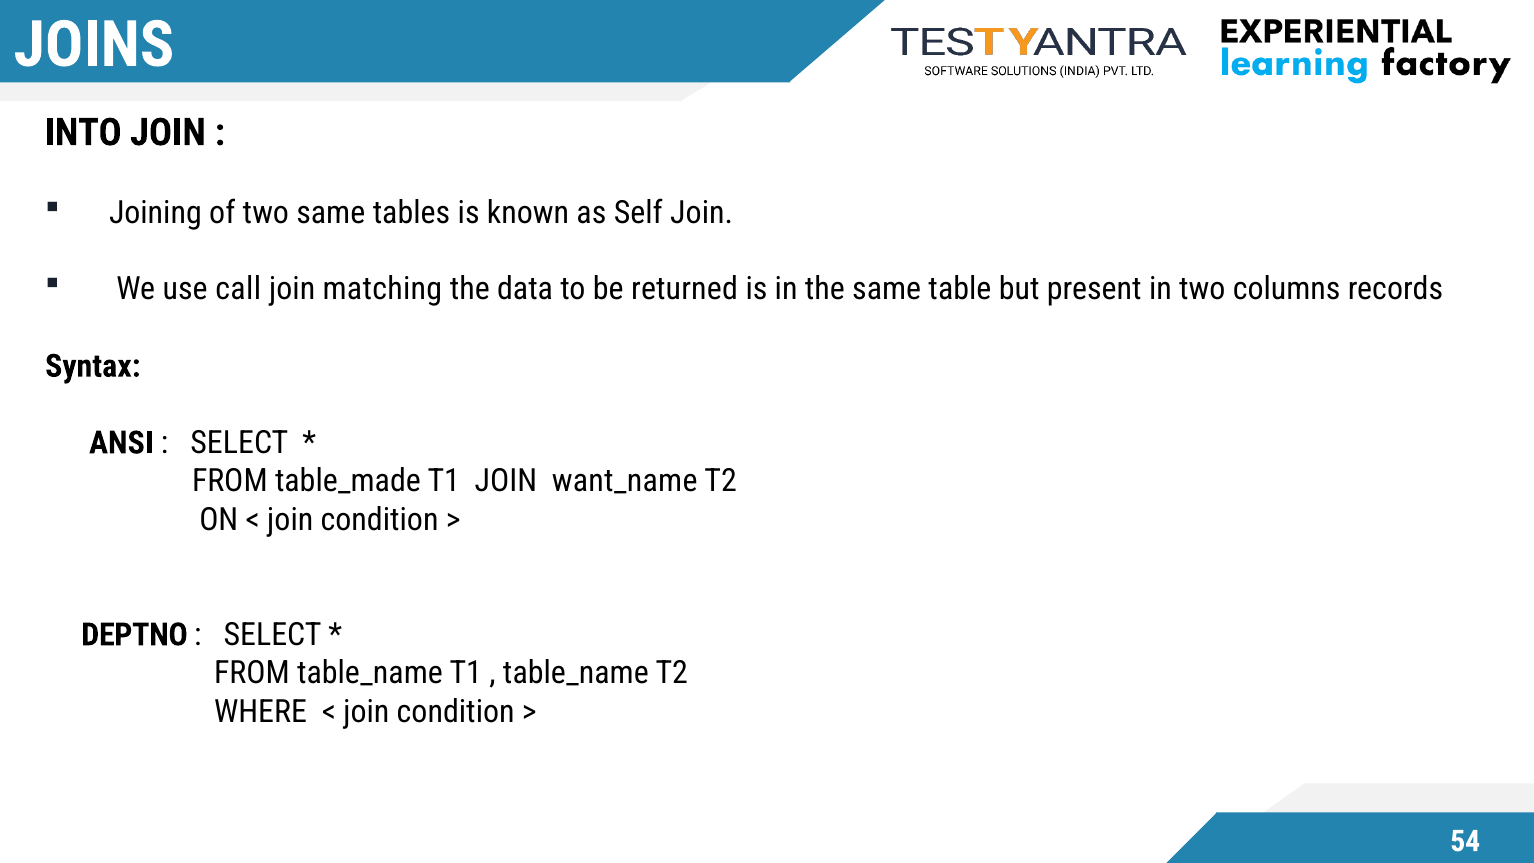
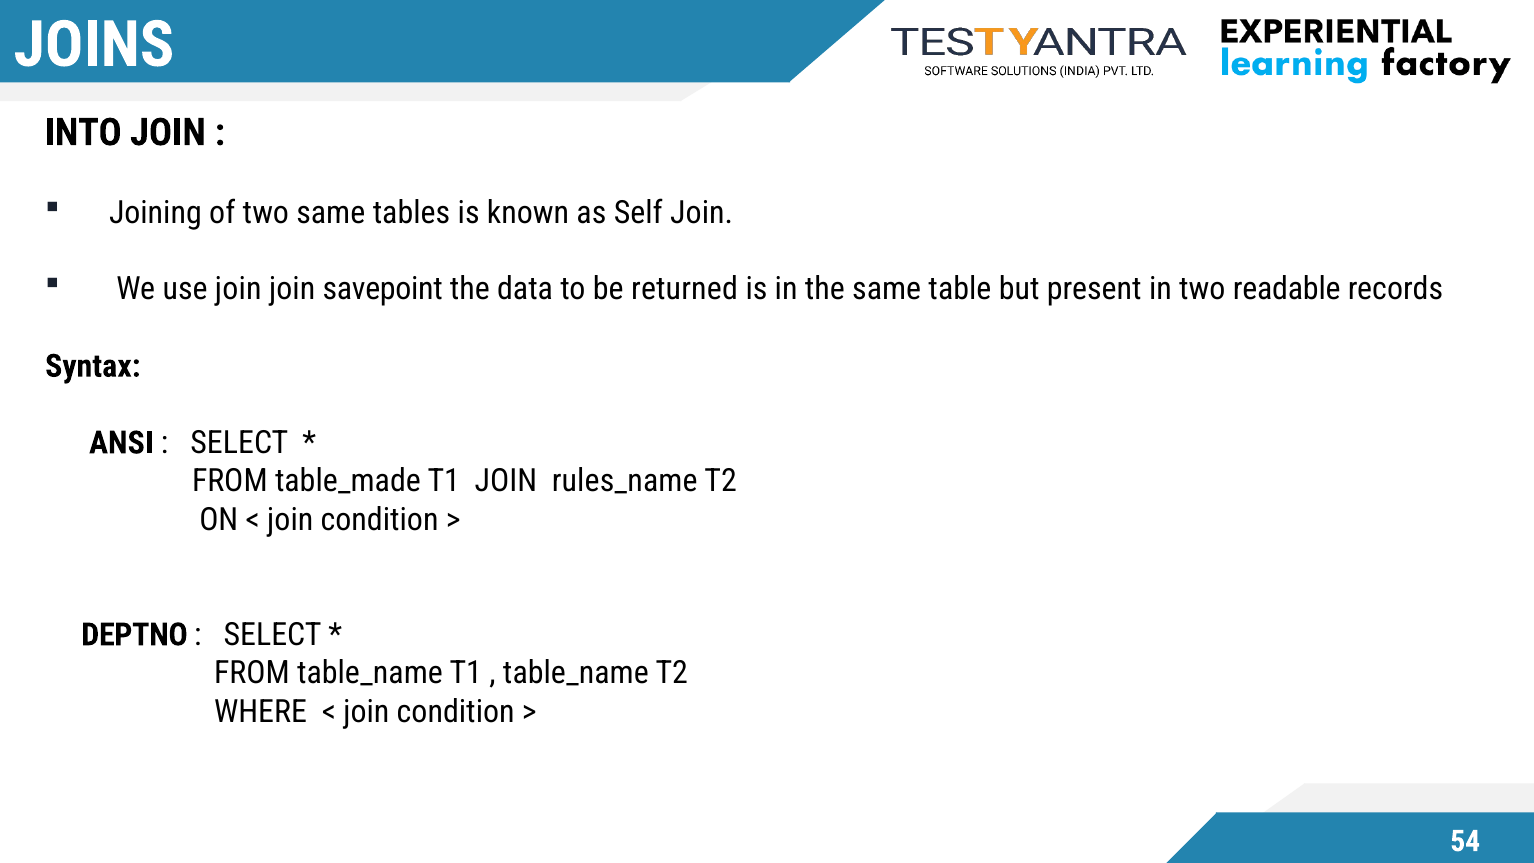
use call: call -> join (238, 289)
matching: matching -> savepoint (383, 289)
columns: columns -> readable (1287, 289)
want_name: want_name -> rules_name (625, 481)
